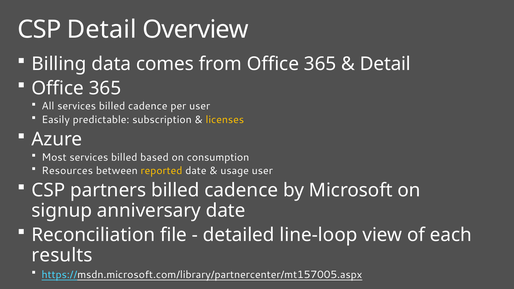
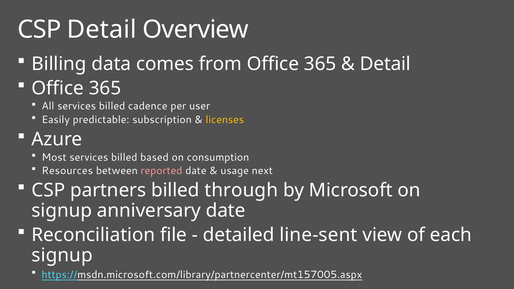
reported colour: yellow -> pink (161, 171)
usage user: user -> next (262, 171)
partners billed cadence: cadence -> through (241, 190)
line-loop: line-loop -> line-sent (318, 235)
results: results -> signup (62, 255)
